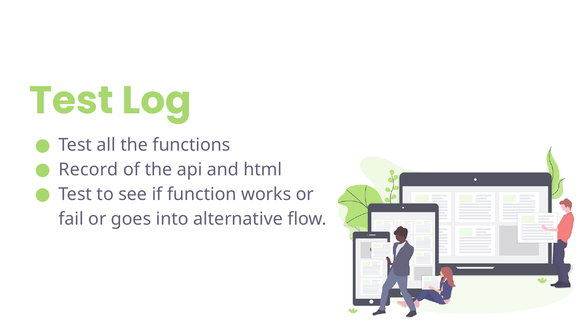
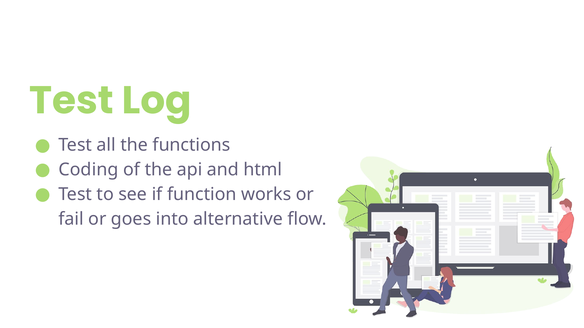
Record: Record -> Coding (88, 170)
